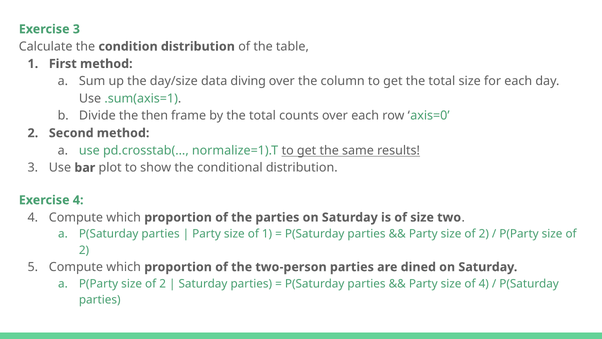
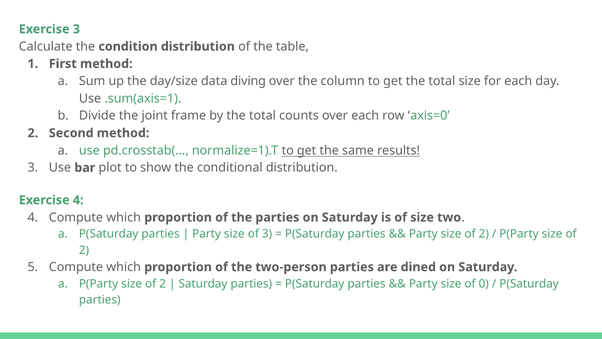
then: then -> joint (155, 116)
of 1: 1 -> 3 (267, 234)
of 4: 4 -> 0 (484, 283)
